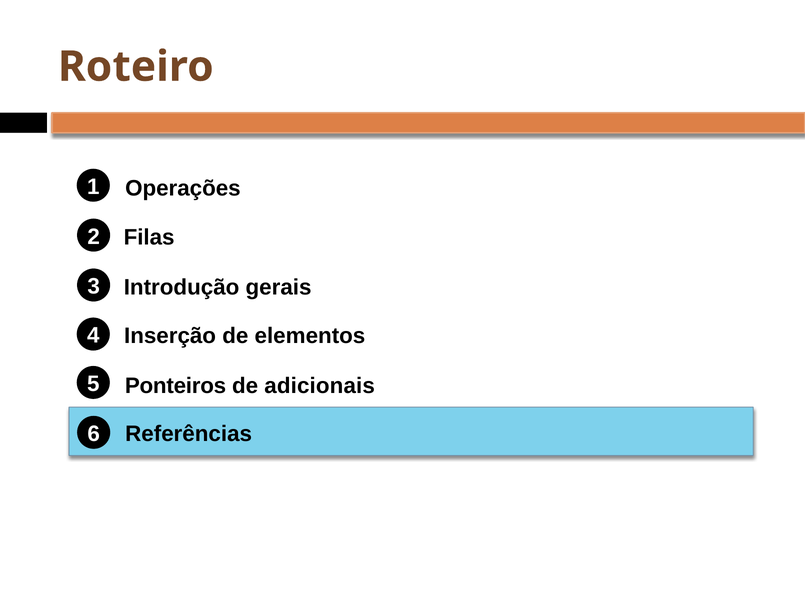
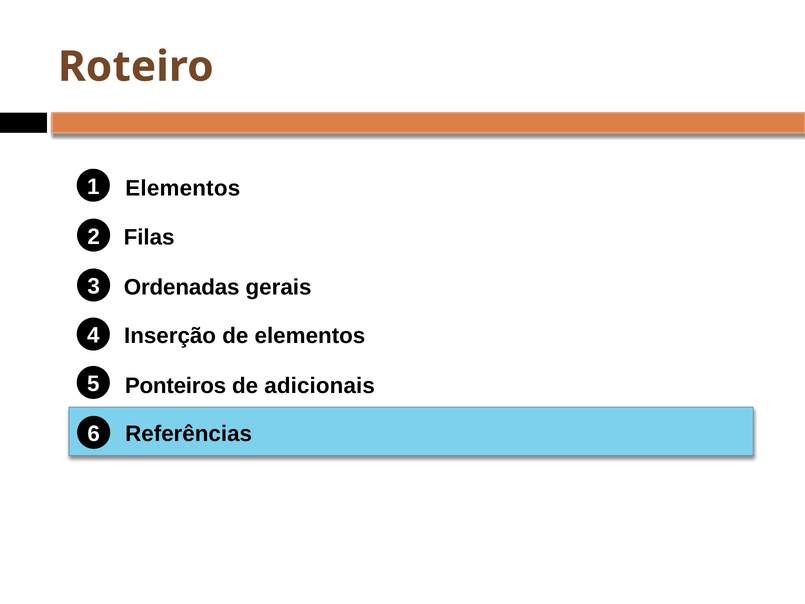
Operações: Operações -> Elementos (183, 188)
Introdução: Introdução -> Ordenadas (182, 287)
